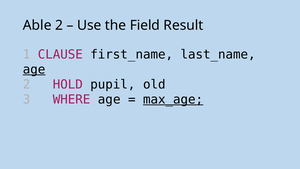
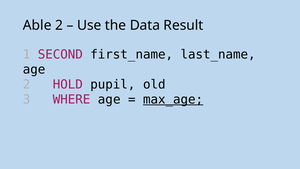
Field: Field -> Data (145, 25)
CLAUSE: CLAUSE -> SECOND (60, 54)
age underline: present -> none (34, 69)
